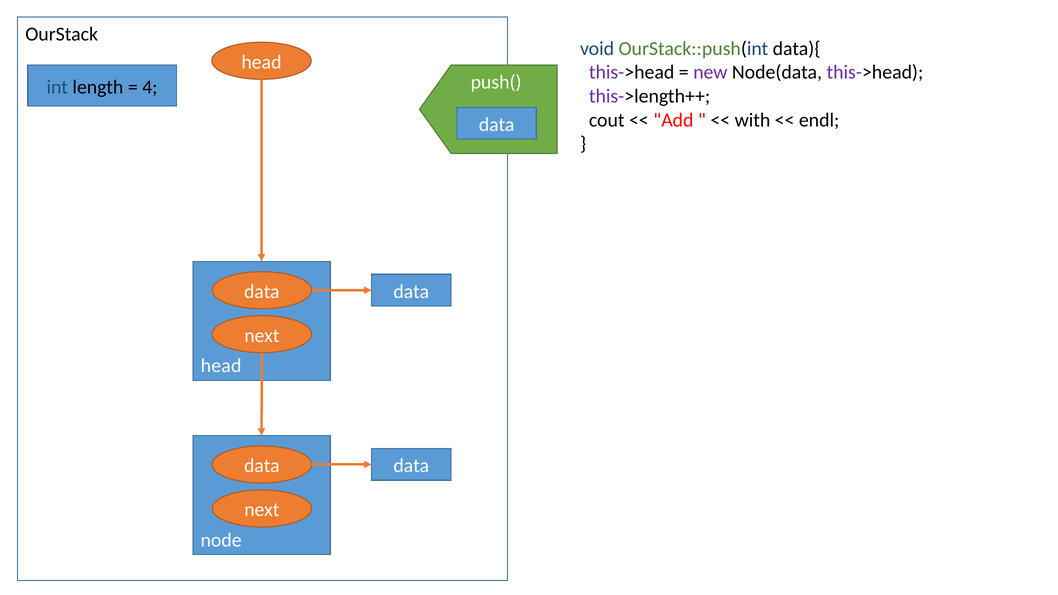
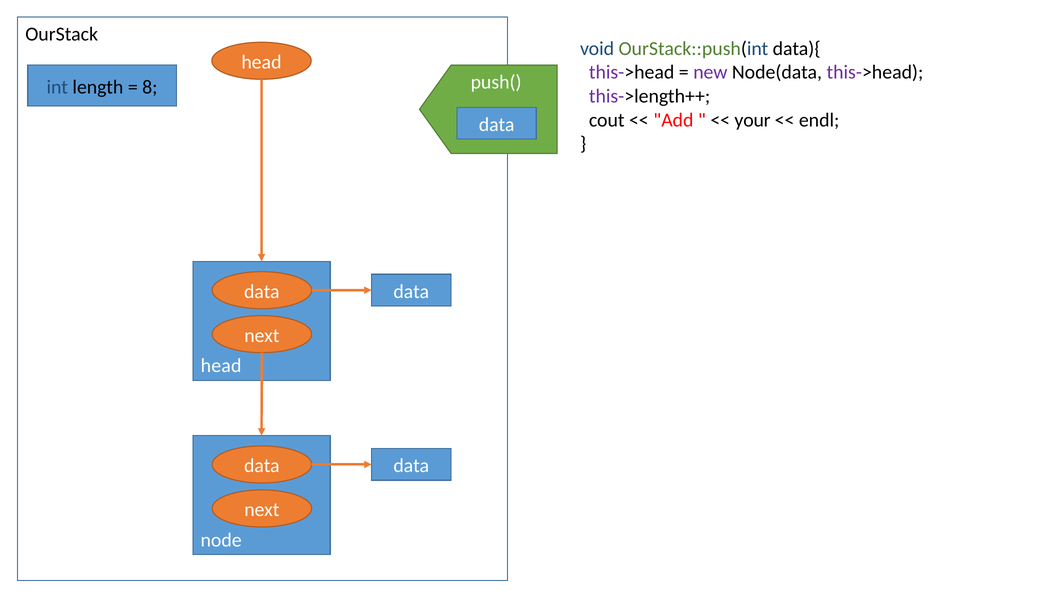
4: 4 -> 8 (150, 87)
with: with -> your (753, 120)
